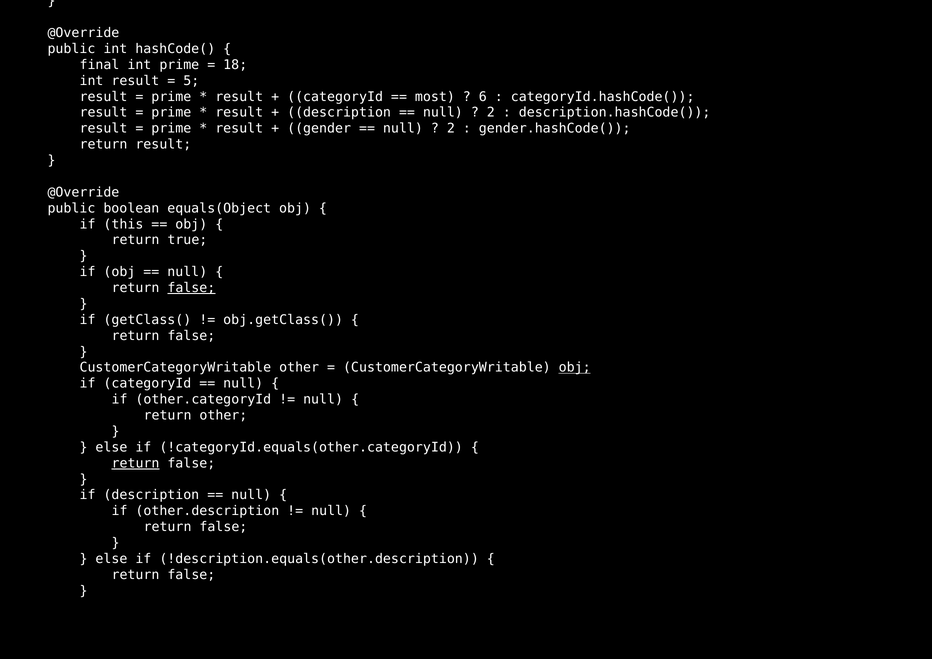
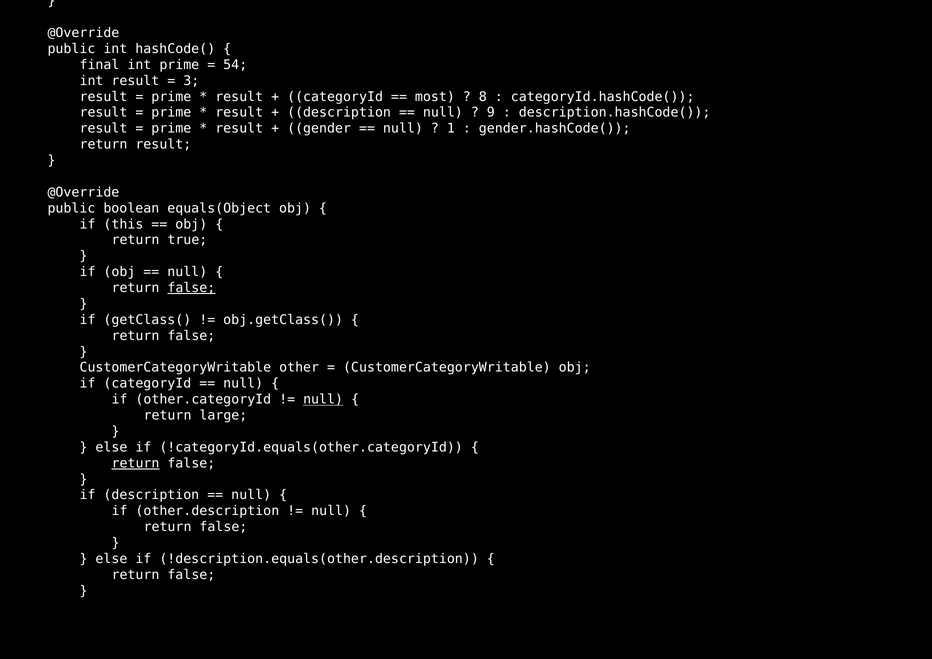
18: 18 -> 54 (235, 65)
5: 5 -> 3 (191, 81)
6: 6 -> 8 (483, 97)
2: 2 -> 9 (491, 113)
2: 2 -> 1 (451, 129)
obj underline: present -> none (575, 368)
null underline: none -> present (323, 399)
return other: other -> large (223, 415)
